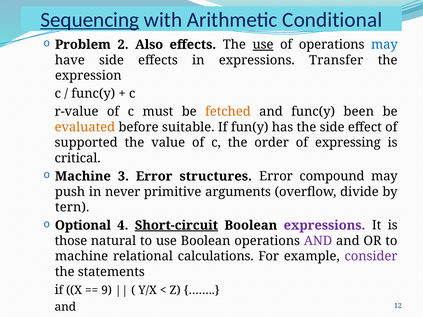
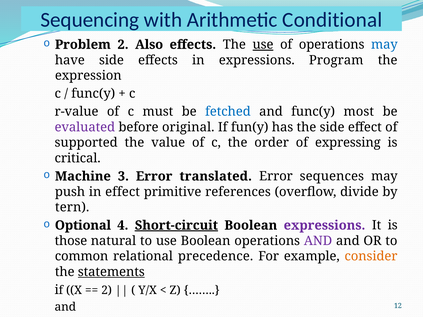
Sequencing underline: present -> none (90, 20)
Transfer: Transfer -> Program (336, 60)
fetched colour: orange -> blue (228, 112)
been: been -> most (359, 112)
evaluated colour: orange -> purple (85, 127)
suitable: suitable -> original (188, 127)
structures: structures -> translated (216, 176)
compound: compound -> sequences (332, 176)
in never: never -> effect (123, 192)
arguments: arguments -> references (238, 192)
machine: machine -> common (82, 257)
calculations: calculations -> precedence (216, 257)
consider colour: purple -> orange (371, 257)
statements underline: none -> present (111, 272)
9: 9 -> 2 (107, 290)
